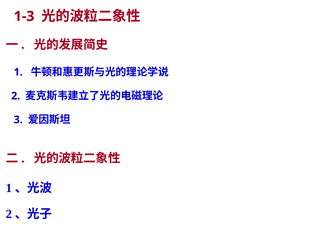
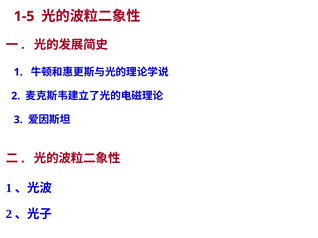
1-3: 1-3 -> 1-5 (24, 16)
